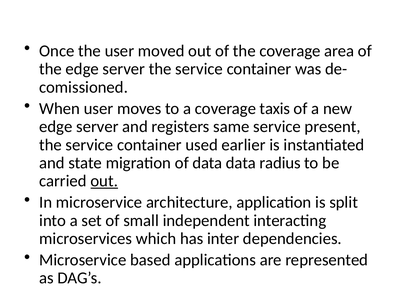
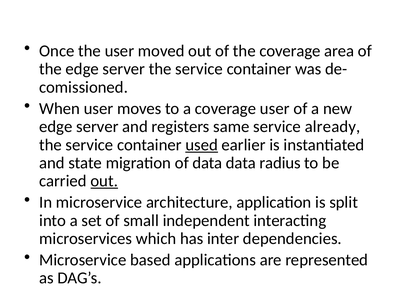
coverage taxis: taxis -> user (275, 108)
present: present -> already (333, 126)
used underline: none -> present (202, 145)
